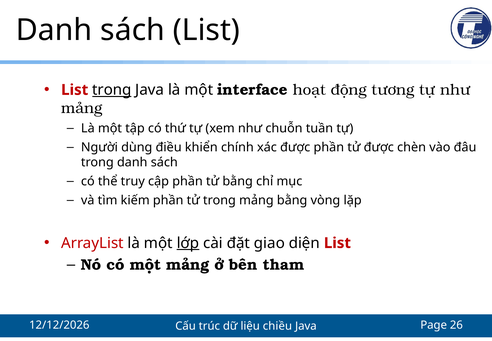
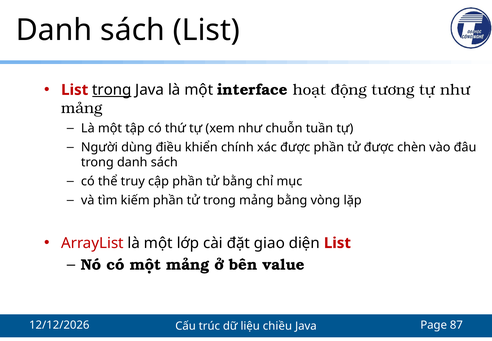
lớp underline: present -> none (188, 243)
tham: tham -> value (284, 265)
26: 26 -> 87 (456, 325)
